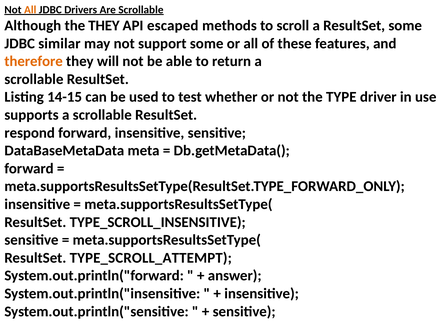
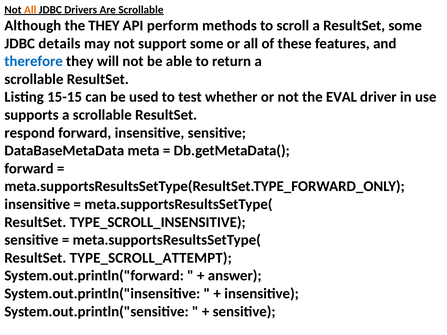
escaped: escaped -> perform (173, 26)
similar: similar -> details (59, 43)
therefore colour: orange -> blue (34, 61)
14-15: 14-15 -> 15-15 (65, 97)
TYPE: TYPE -> EVAL (341, 97)
